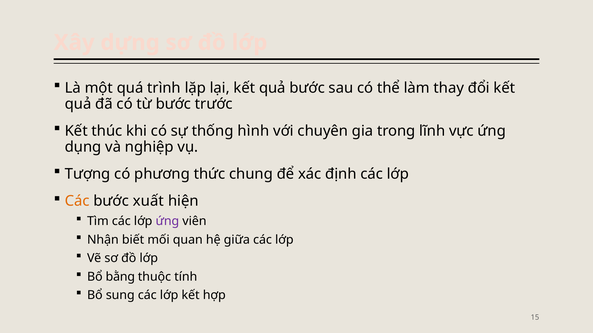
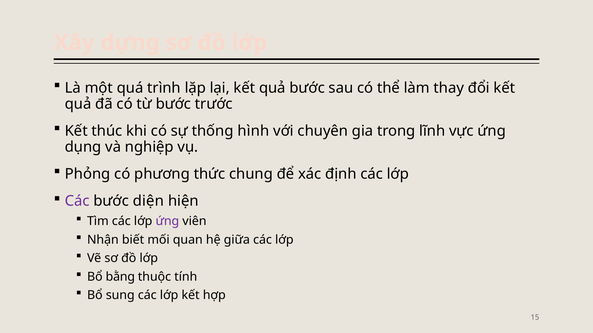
Tượng: Tượng -> Phỏng (88, 174)
Các colour: orange -> purple (77, 201)
xuất: xuất -> diện (148, 201)
